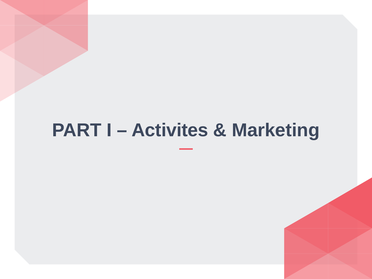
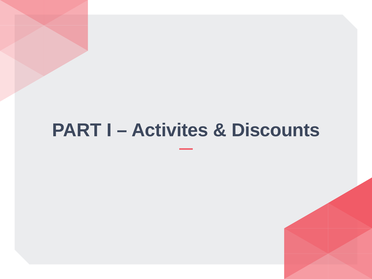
Marketing: Marketing -> Discounts (276, 130)
